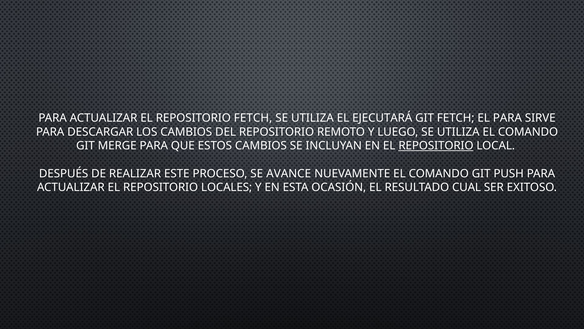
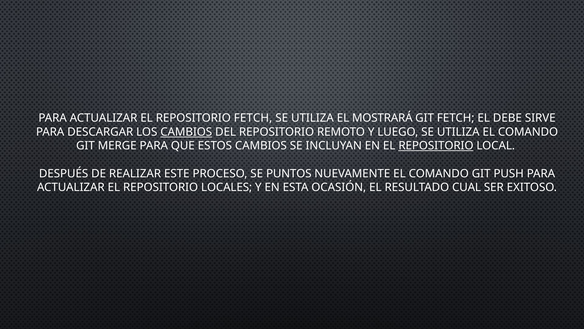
EJECUTARÁ: EJECUTARÁ -> MOSTRARÁ (382, 118)
EL PARA: PARA -> DEBE (507, 118)
CAMBIOS underline: none -> present (186, 132)
AVANCE: AVANCE -> PUNTOS (289, 173)
